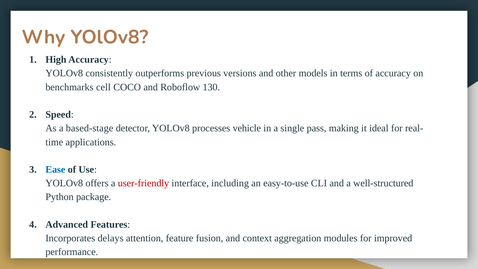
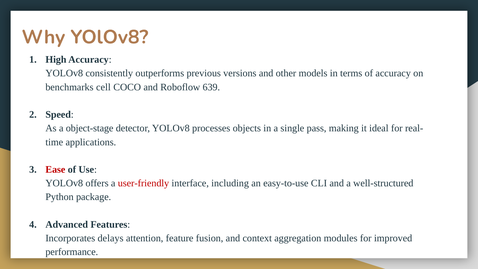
130: 130 -> 639 (211, 87)
based-stage: based-stage -> object-stage (90, 128)
vehicle: vehicle -> objects (247, 128)
Ease colour: blue -> red (55, 169)
